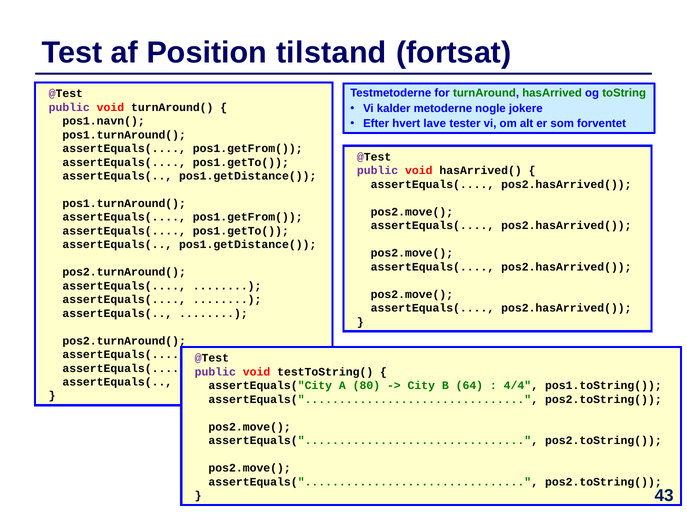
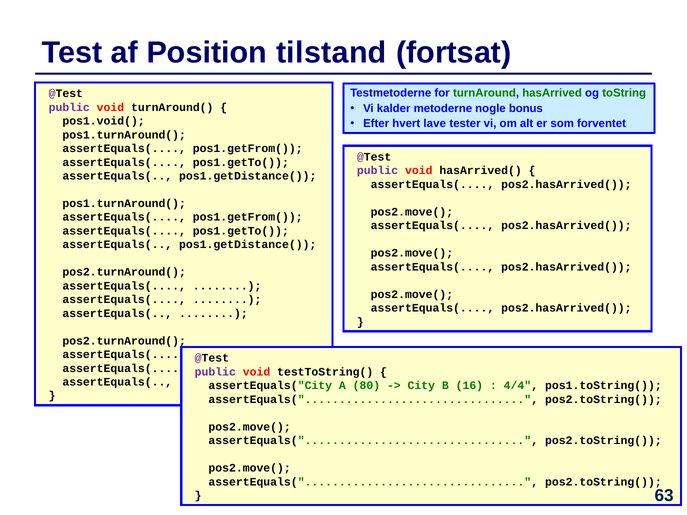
jokere: jokere -> bonus (526, 108)
pos1.navn(: pos1.navn( -> pos1.void( (104, 121)
64: 64 -> 16 (469, 386)
43: 43 -> 63 (664, 496)
